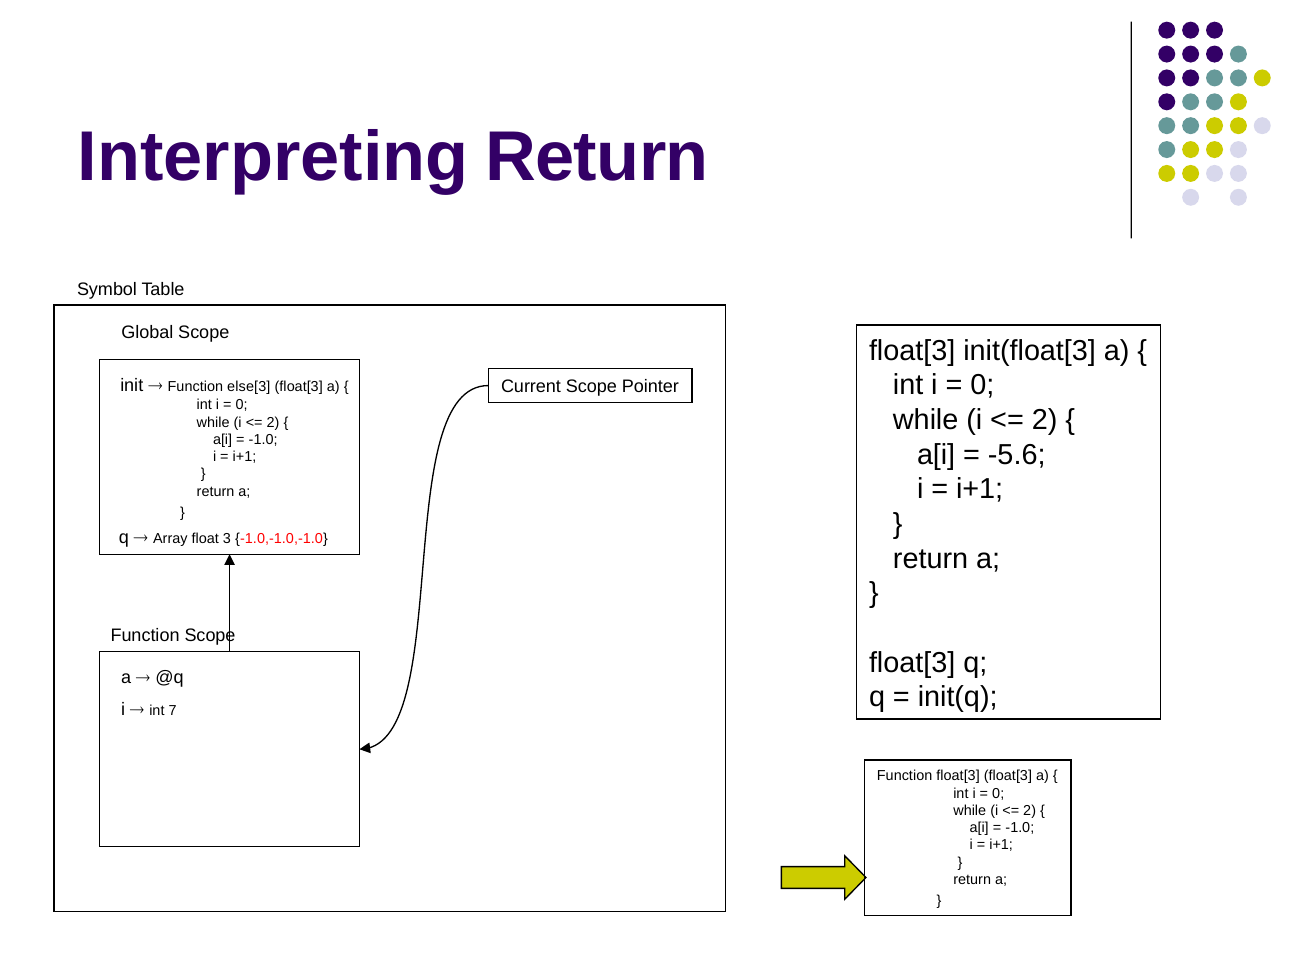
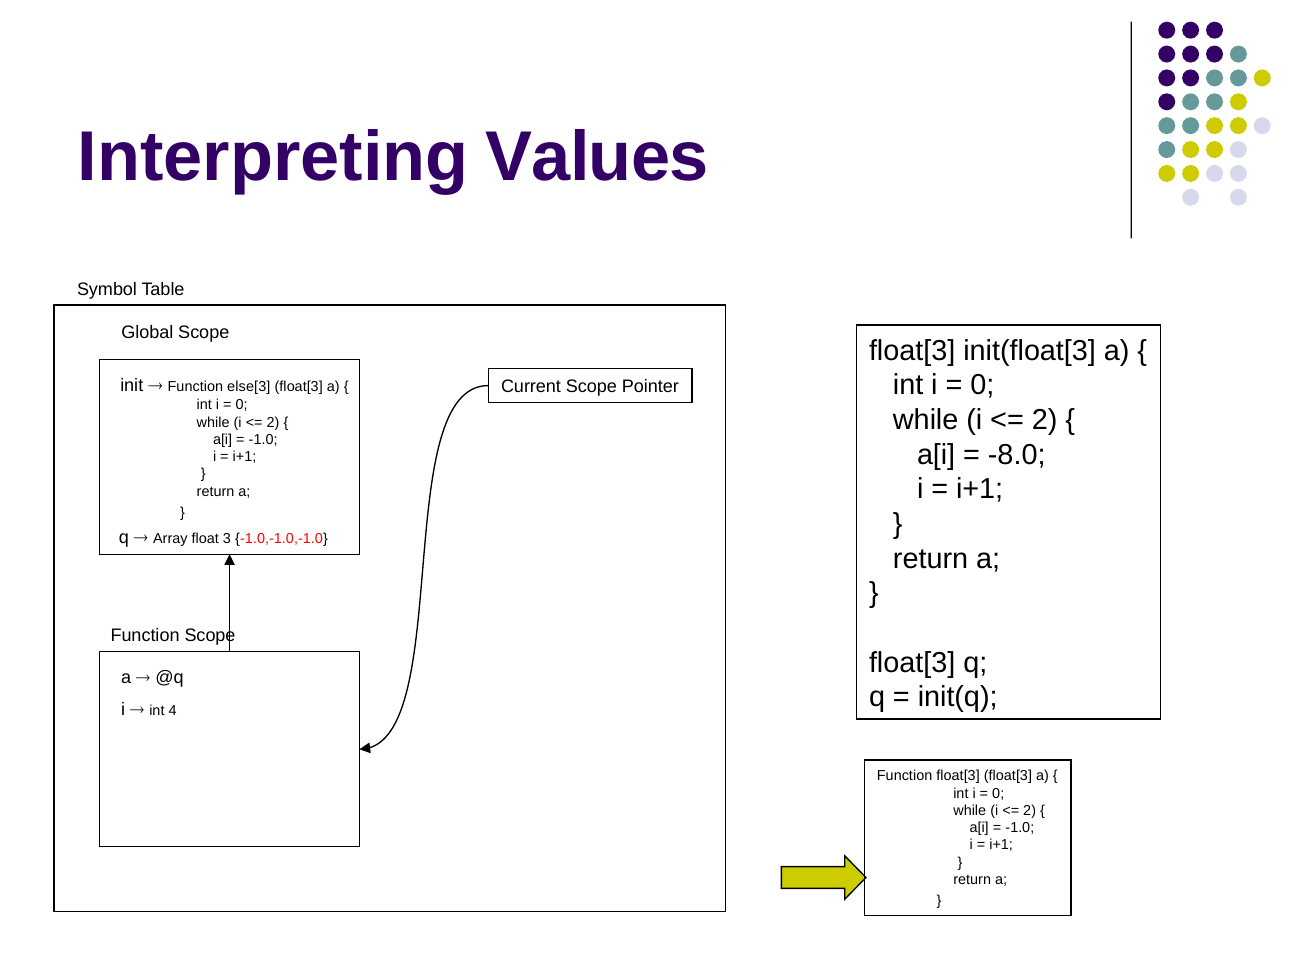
Interpreting Return: Return -> Values (597, 158)
-5.6: -5.6 -> -8.0 (1017, 454)
7: 7 -> 4 (173, 710)
